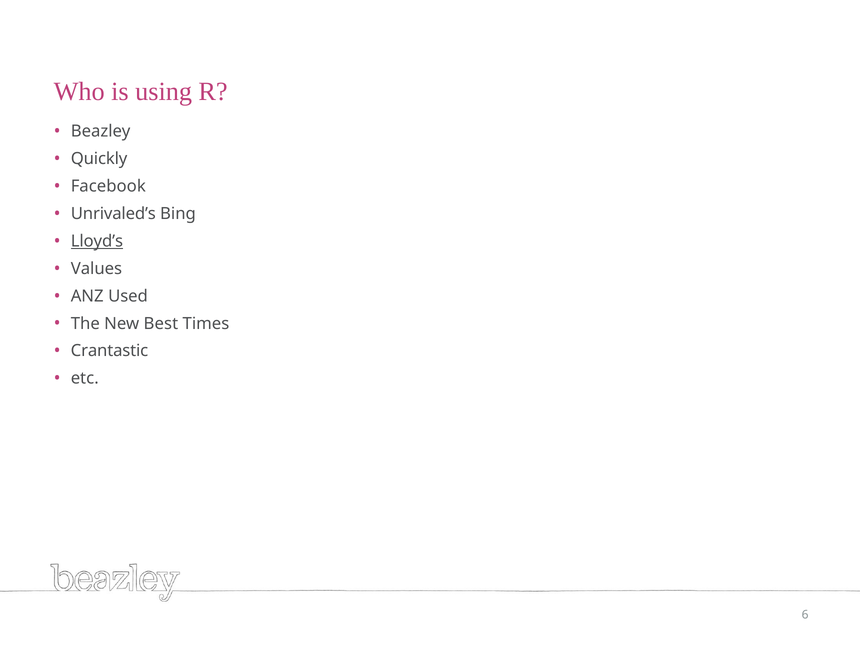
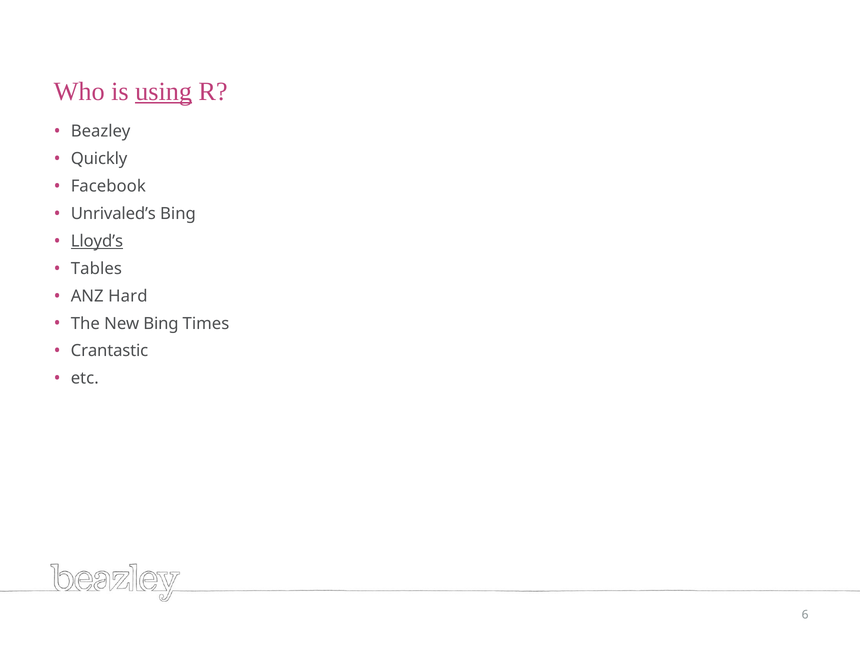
using underline: none -> present (164, 92)
Values: Values -> Tables (96, 269)
Used: Used -> Hard (128, 296)
New Best: Best -> Bing (161, 324)
